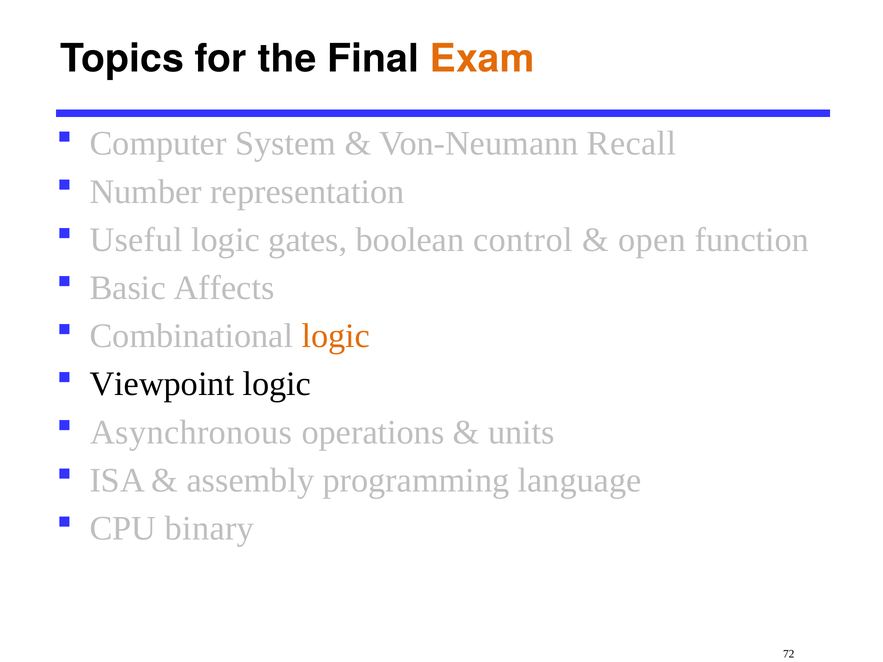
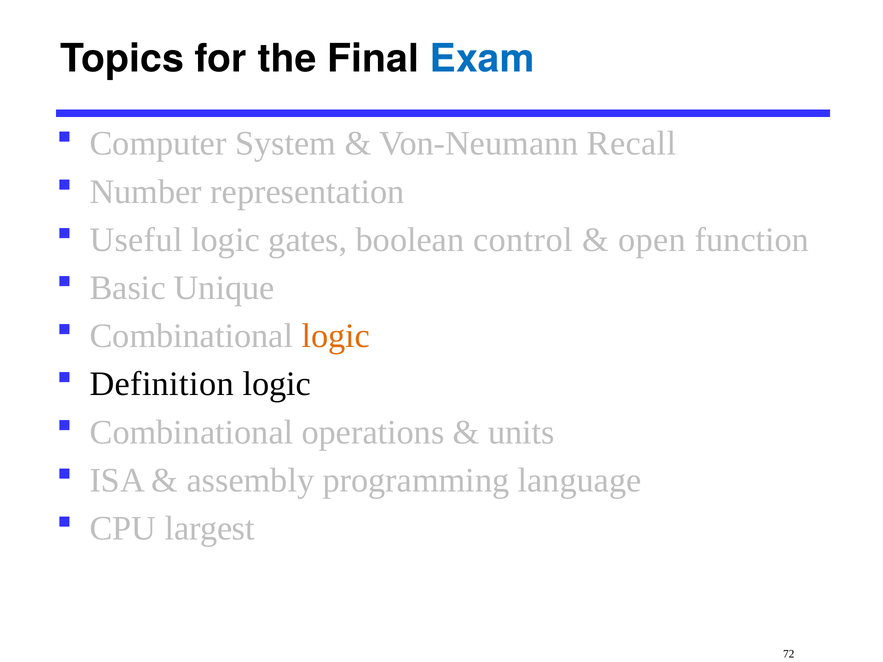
Exam colour: orange -> blue (482, 59)
Affects: Affects -> Unique (224, 288)
Viewpoint: Viewpoint -> Definition (162, 384)
Asynchronous: Asynchronous -> Combinational (191, 432)
binary: binary -> largest (210, 529)
